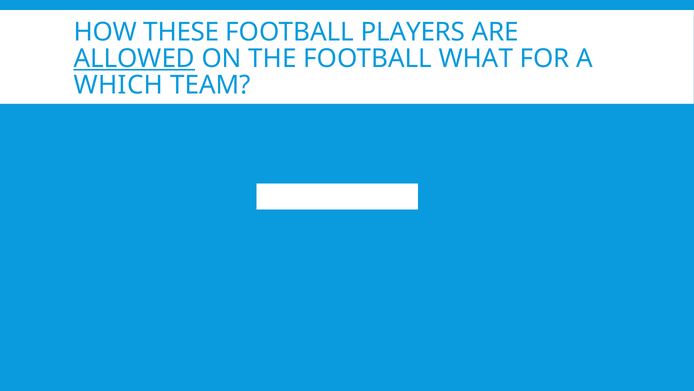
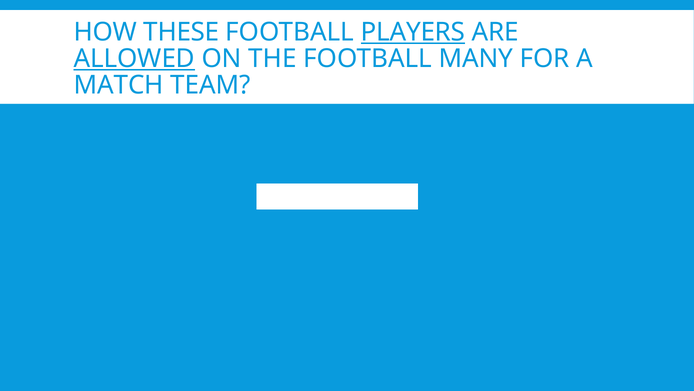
PLAYERS underline: none -> present (413, 32)
WHAT: WHAT -> MANY (476, 58)
WHICH: WHICH -> MATCH (119, 85)
